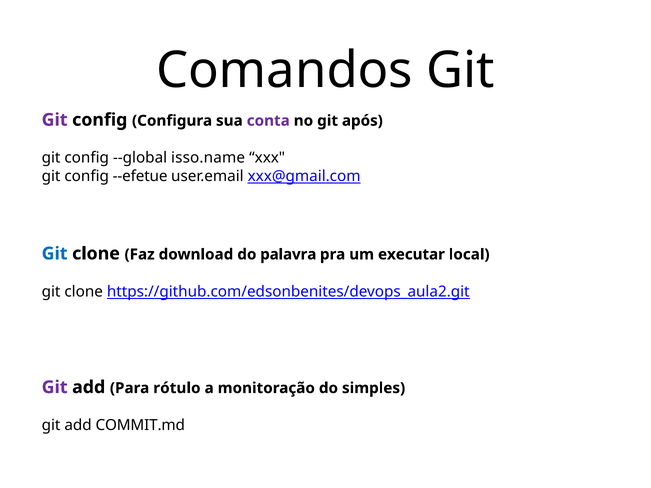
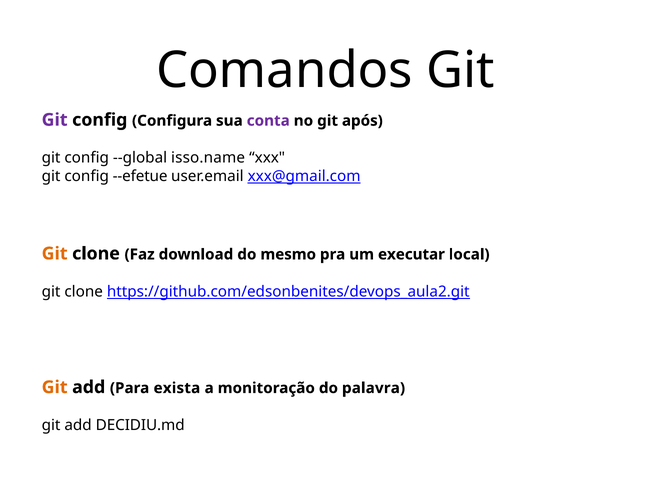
Git colour: blue -> orange (55, 254)
palavra: palavra -> mesmo (288, 255)
Git colour: purple -> orange (55, 387)
rótulo: rótulo -> exista (177, 388)
simples: simples -> palavra (374, 388)
COMMIT.md: COMMIT.md -> DECIDIU.md (140, 425)
